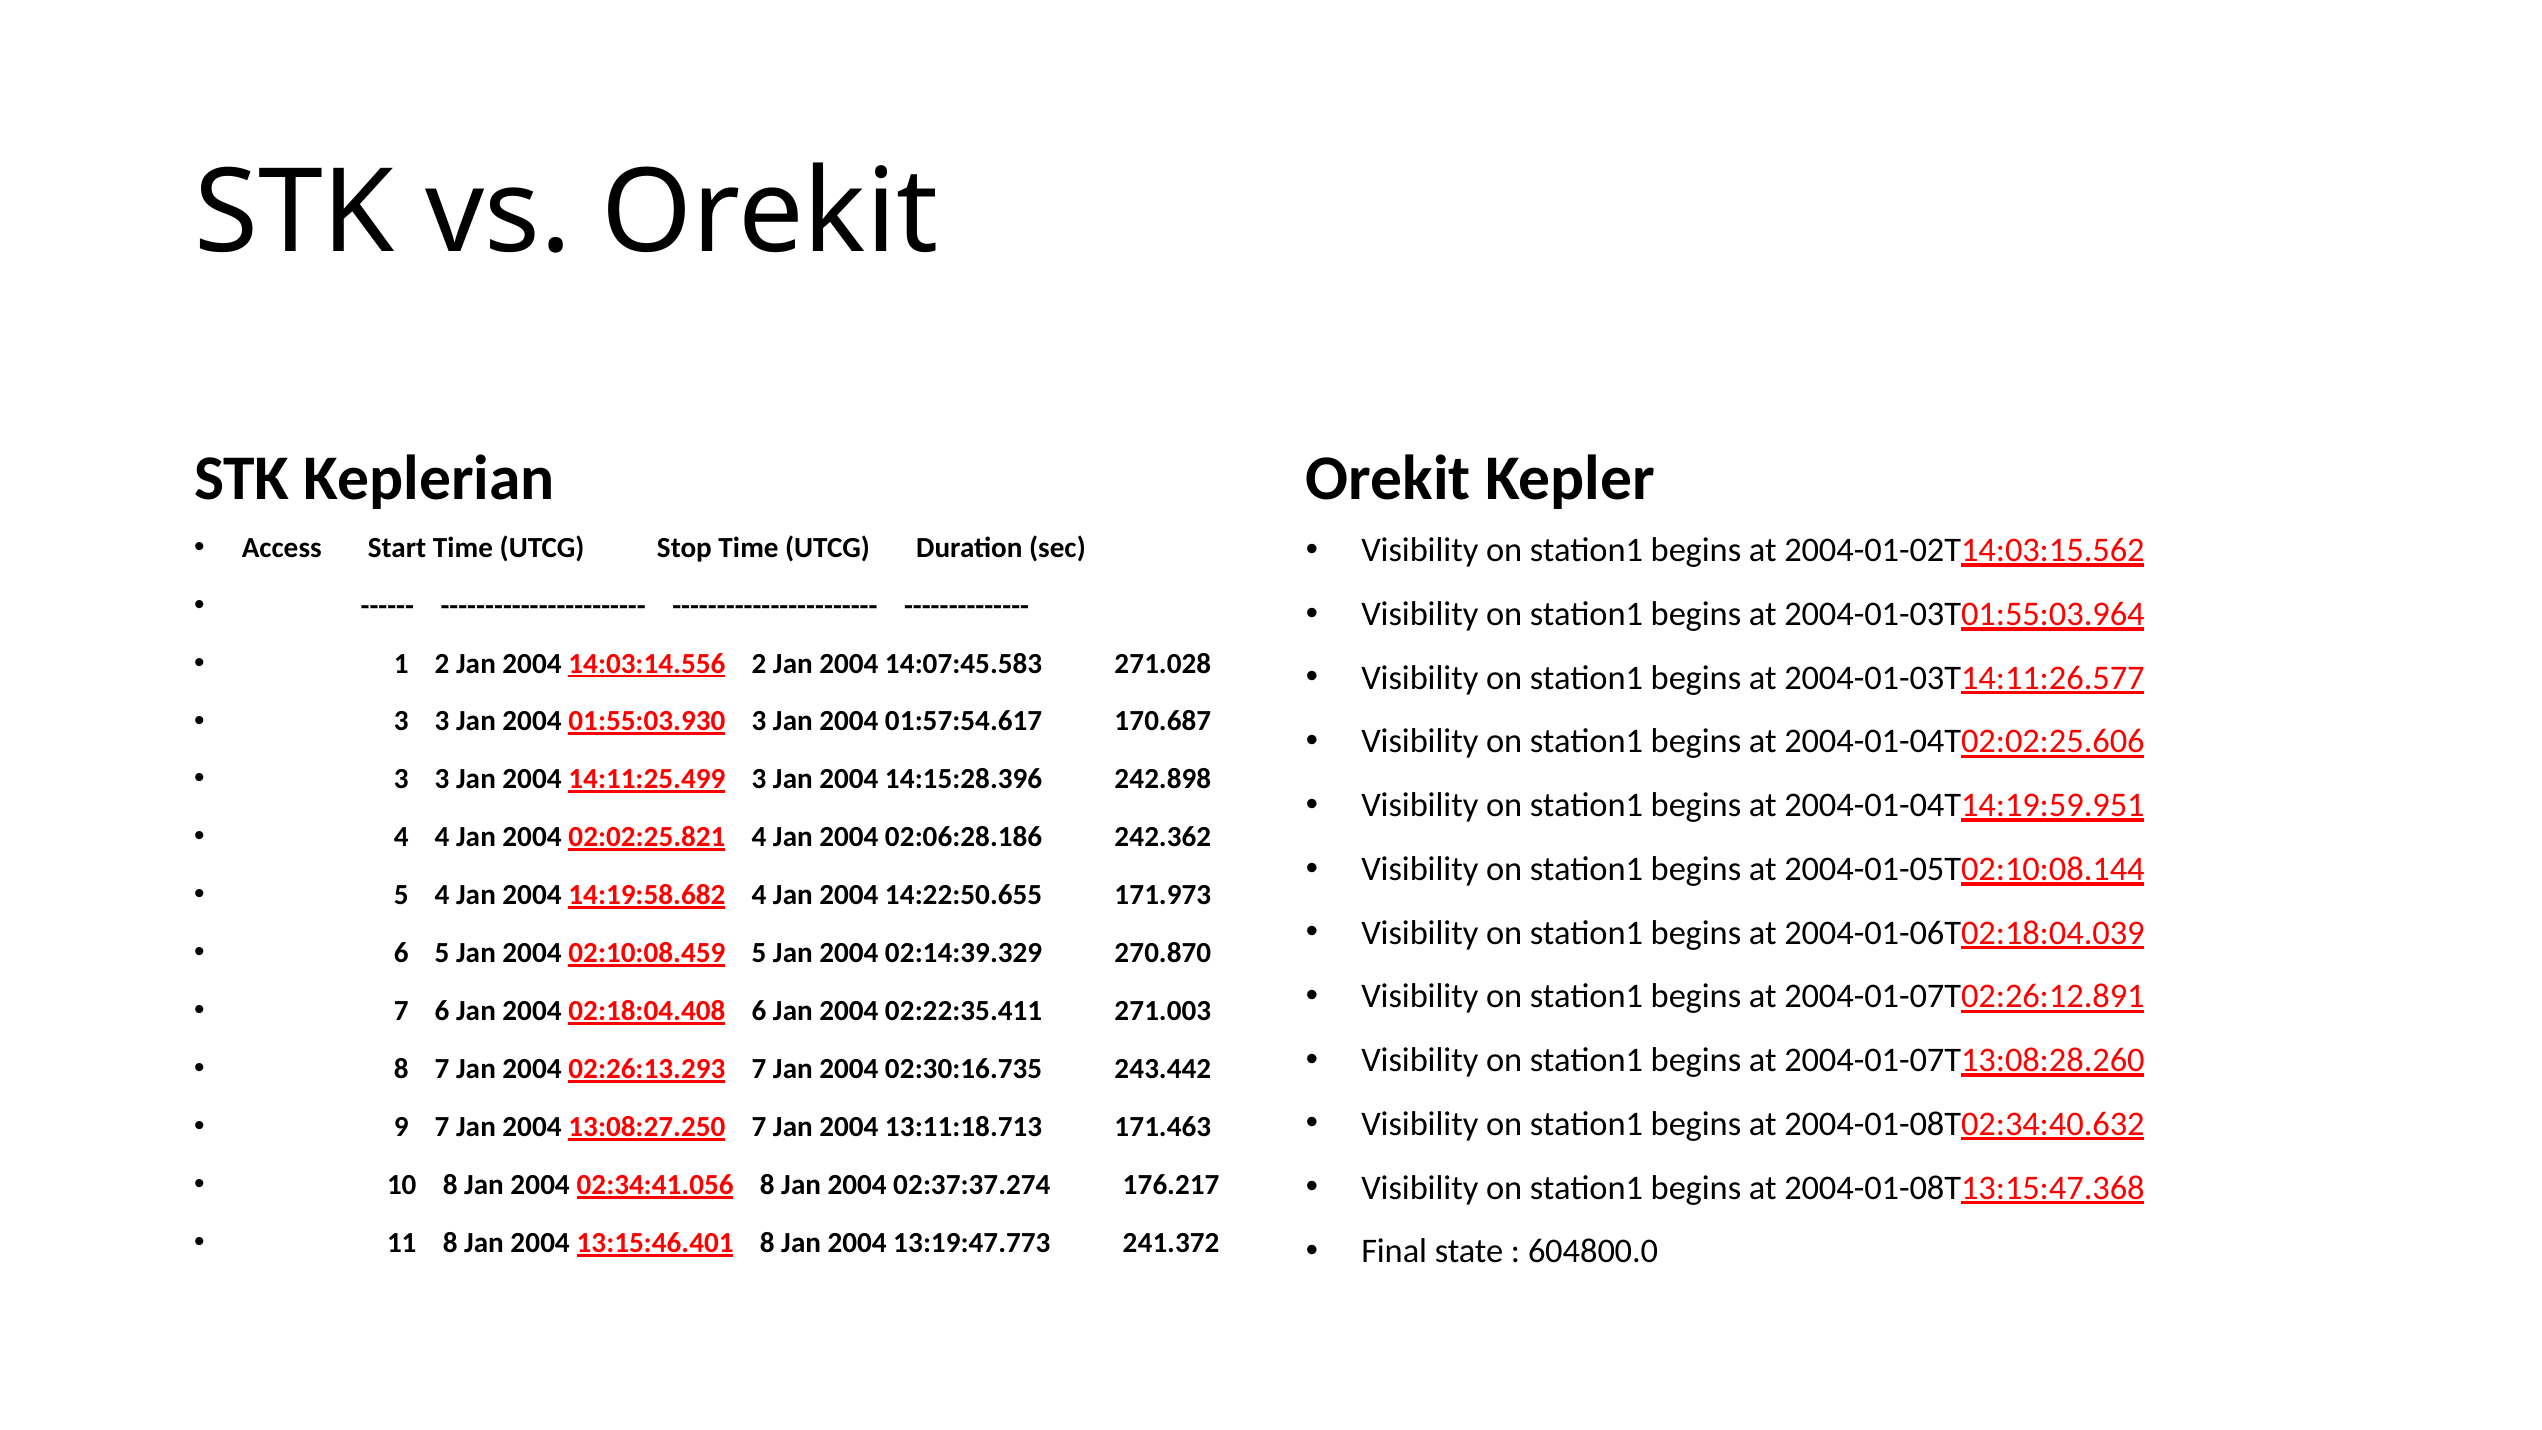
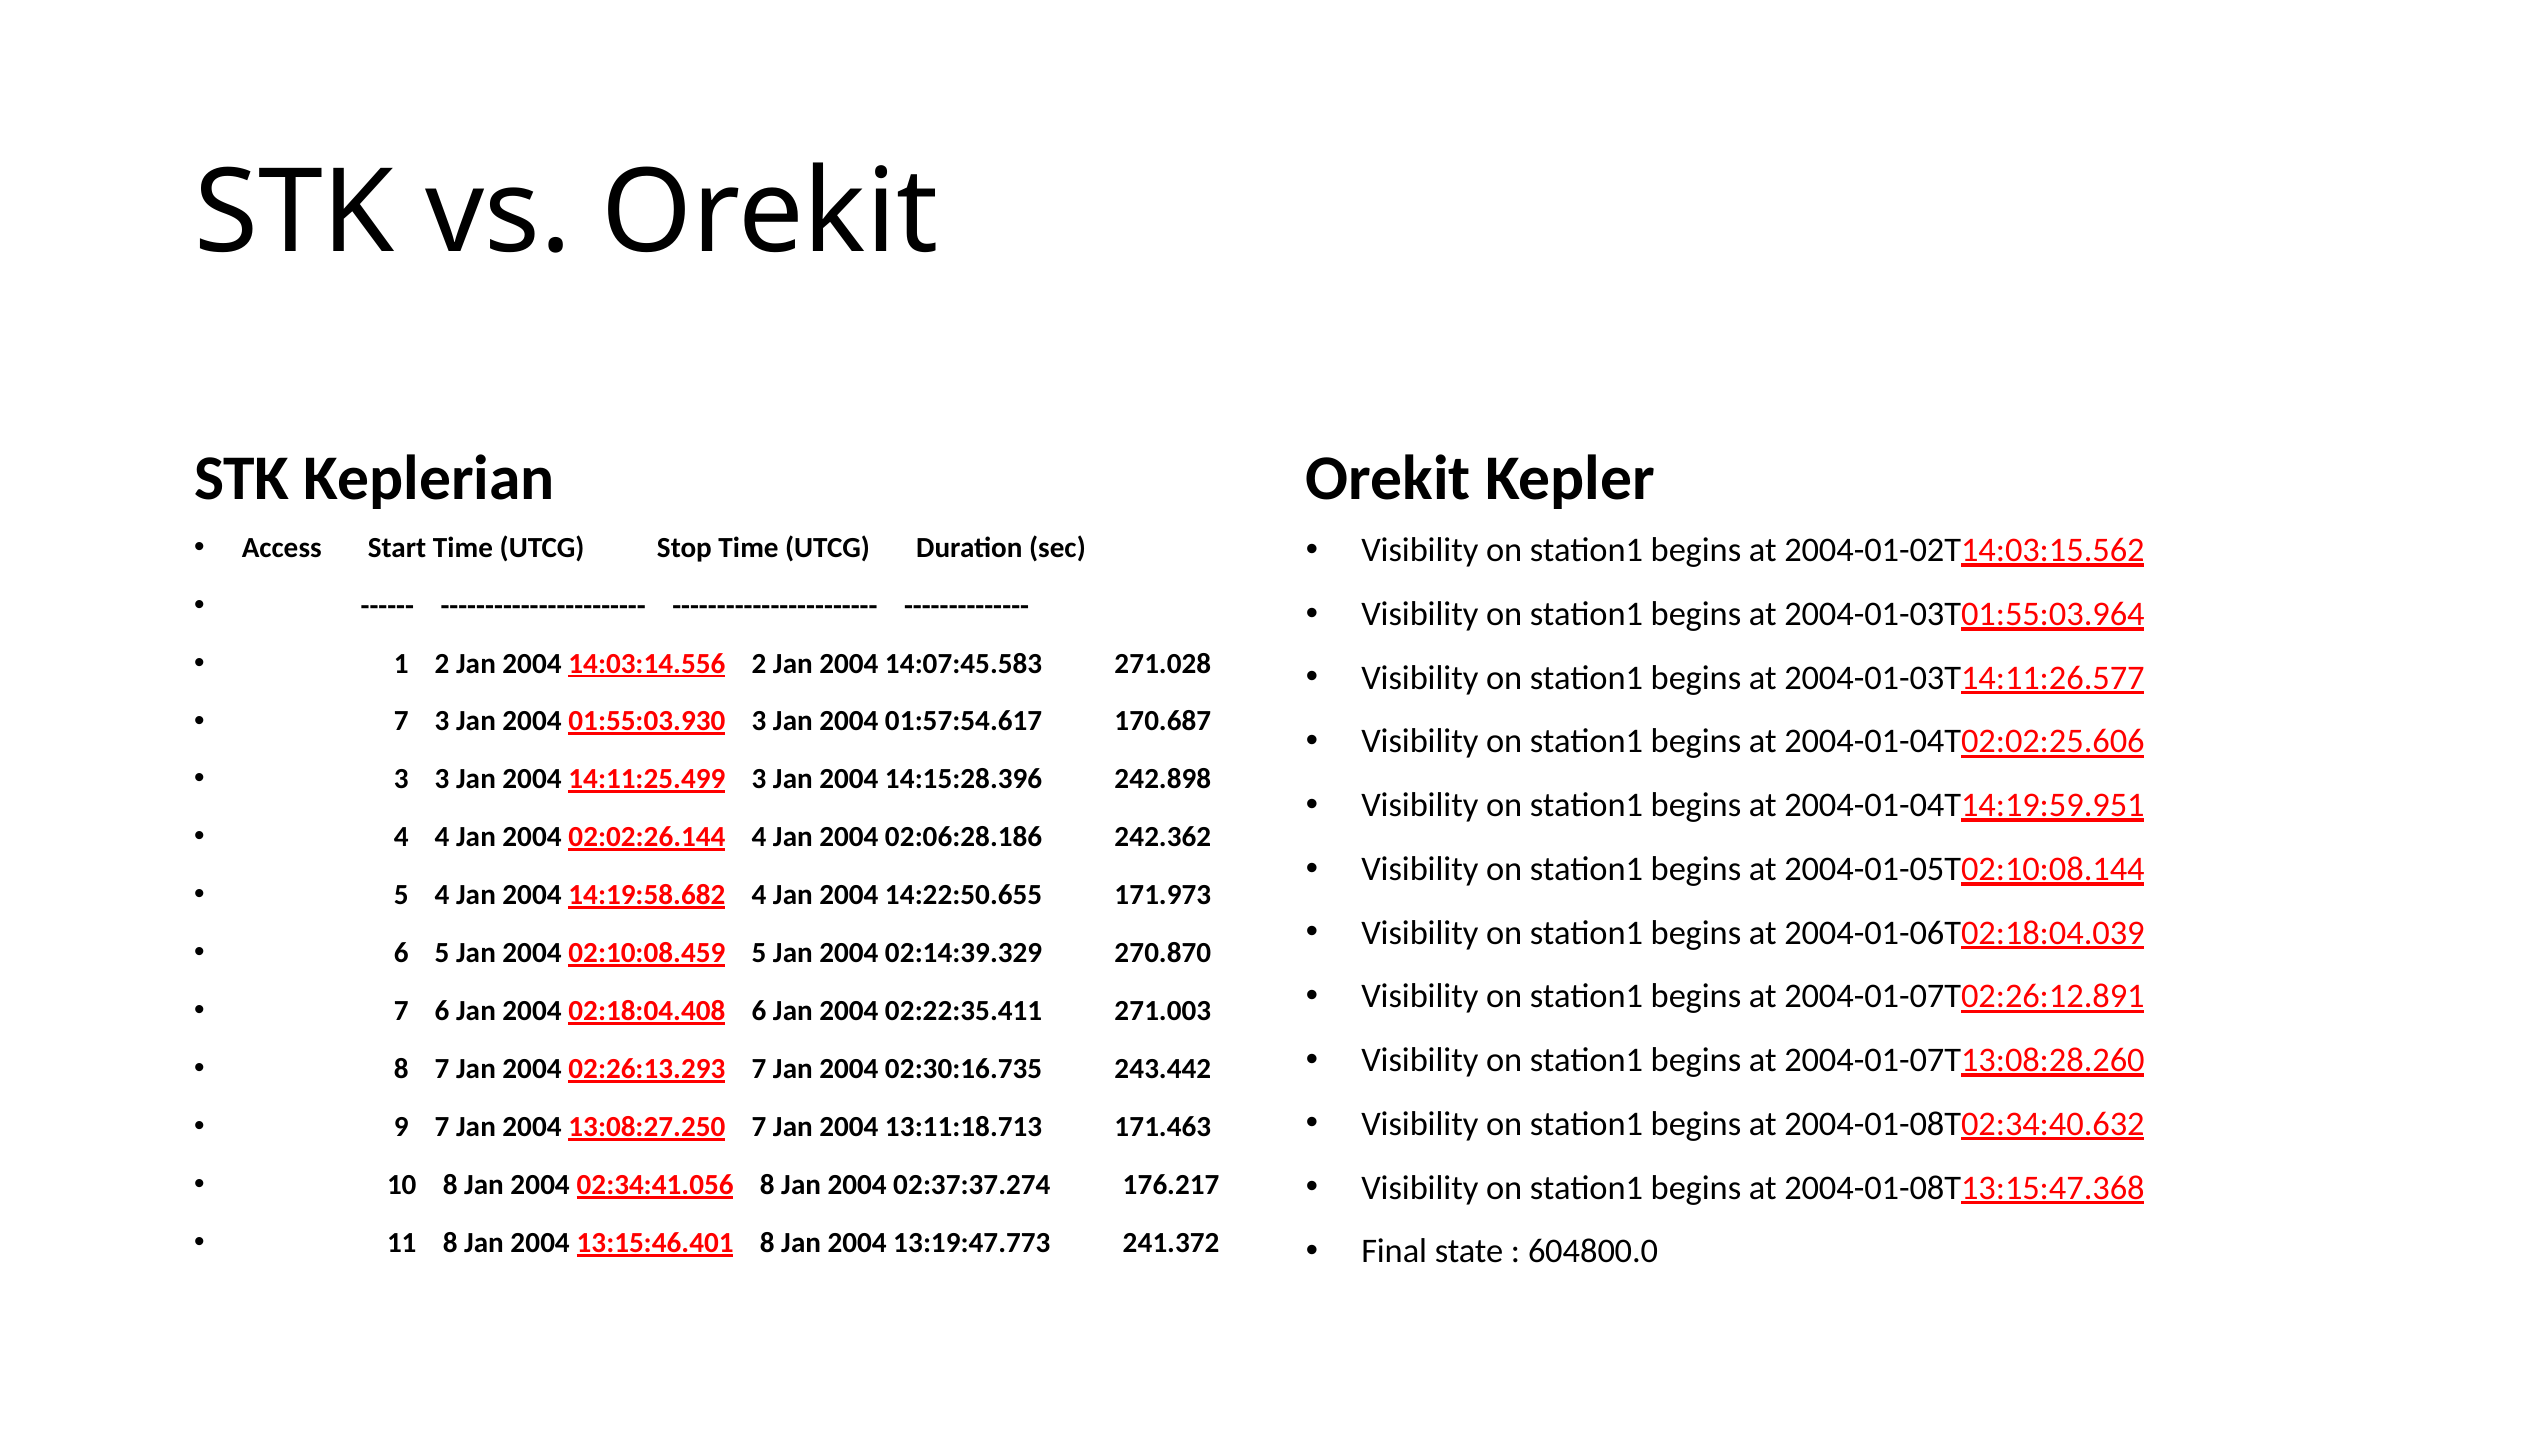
3: 3 -> 7 (401, 721)
02:02:25.821: 02:02:25.821 -> 02:02:26.144 (647, 837)
